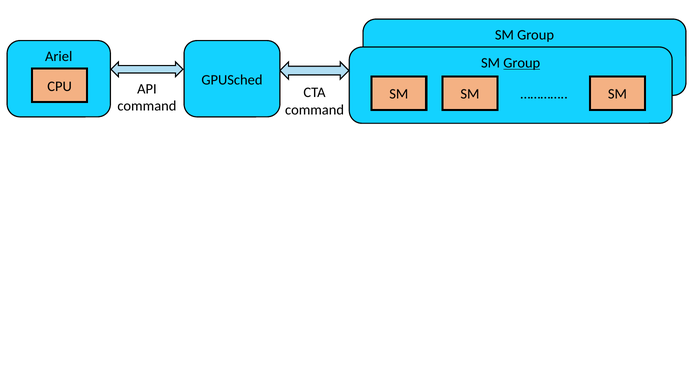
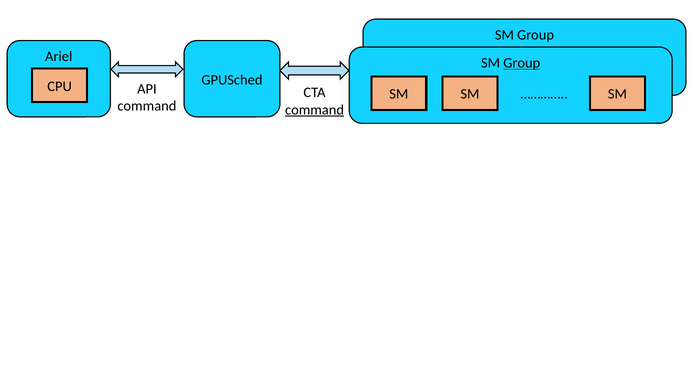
command underline: none -> present (315, 110)
